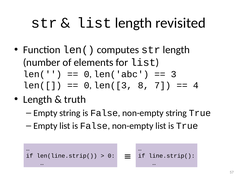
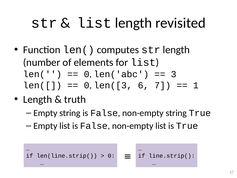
8: 8 -> 6 (143, 85)
4: 4 -> 1 (196, 85)
